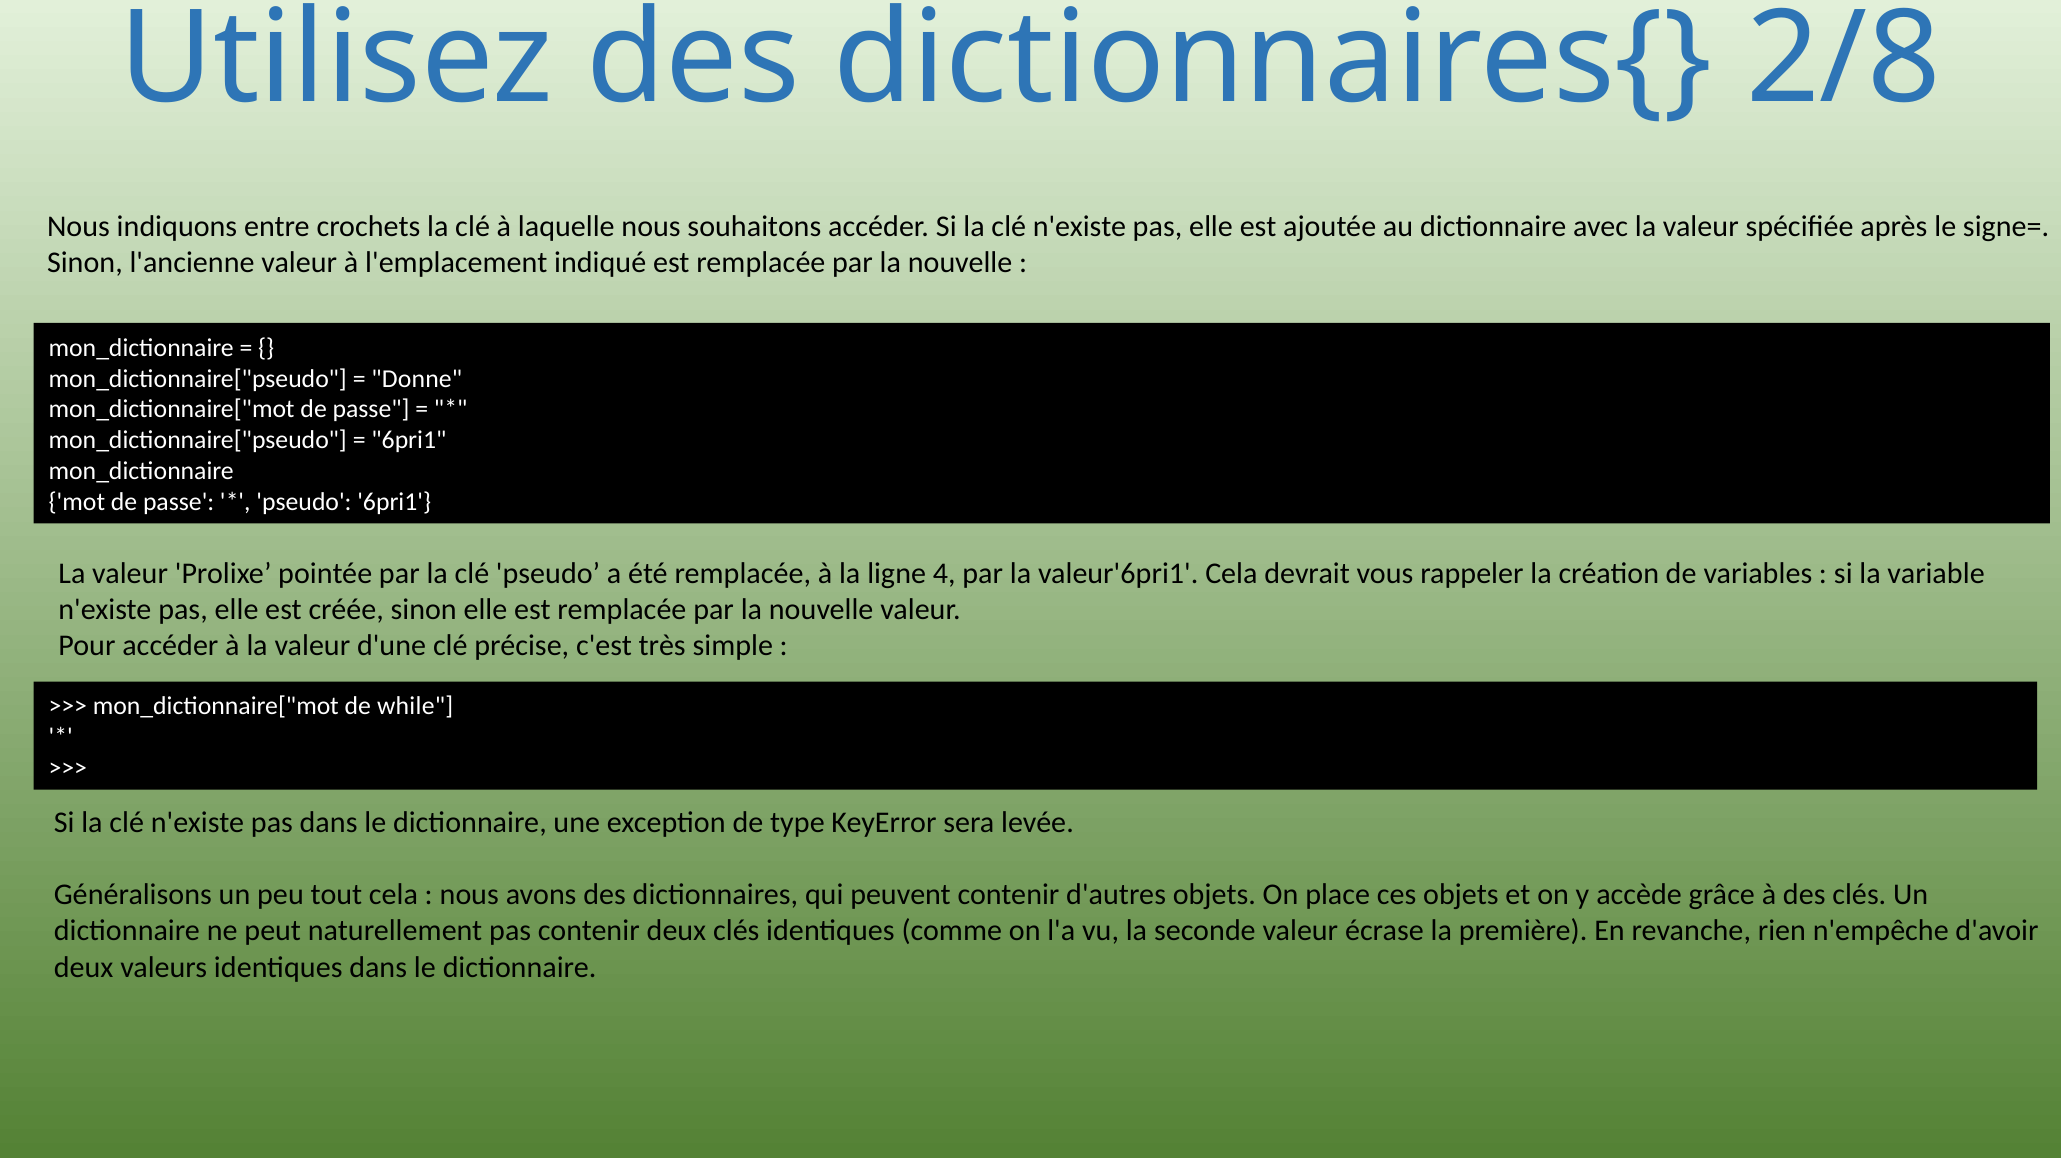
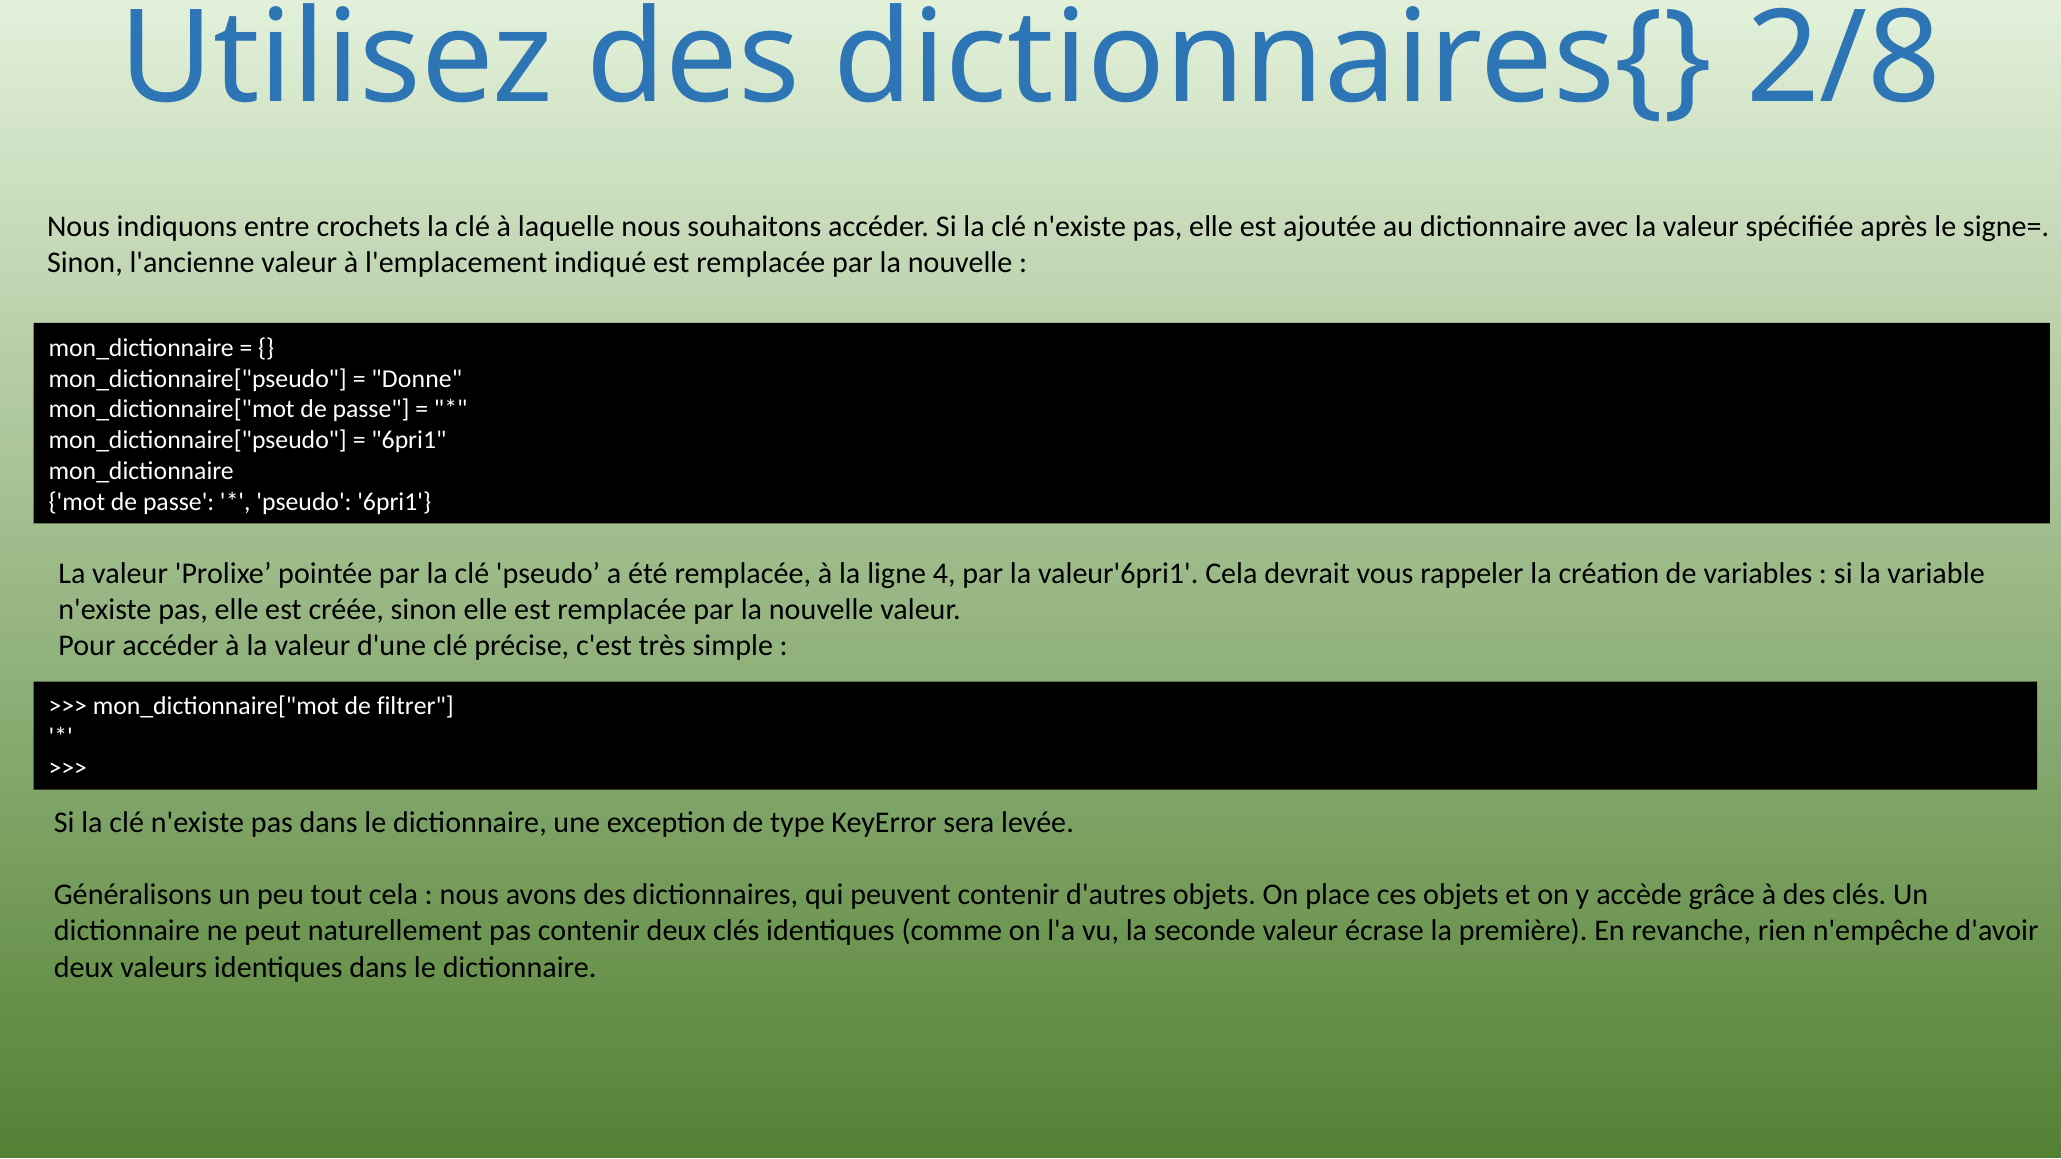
while: while -> filtrer (415, 707)
